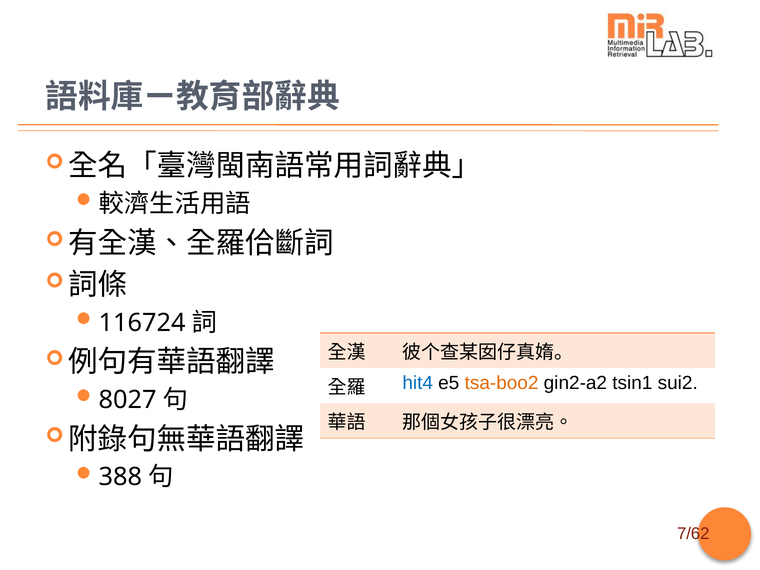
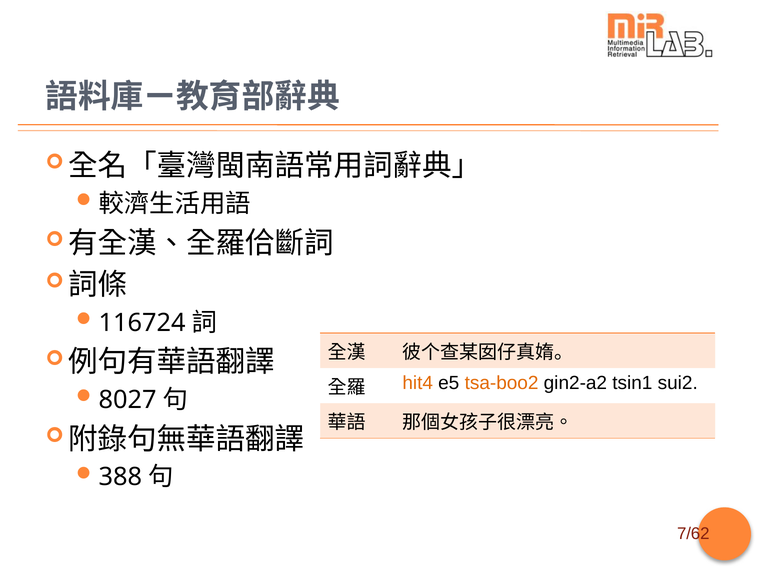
hit4 colour: blue -> orange (418, 383)
